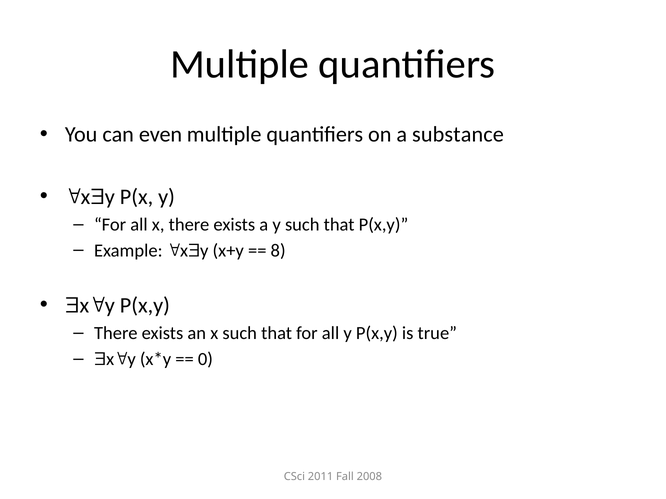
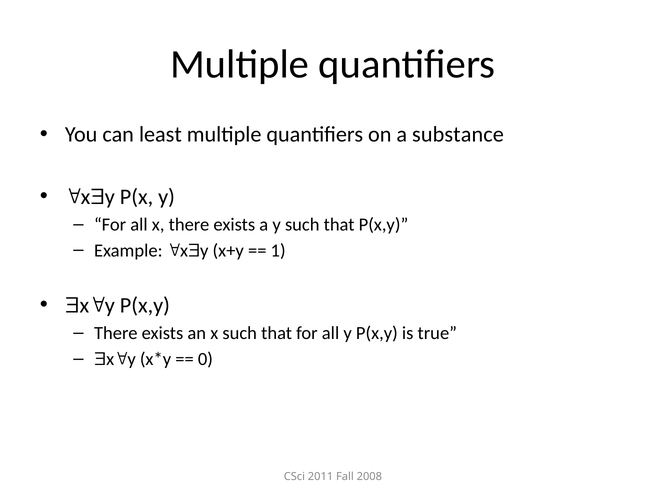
even: even -> least (160, 135)
8: 8 -> 1 (278, 251)
